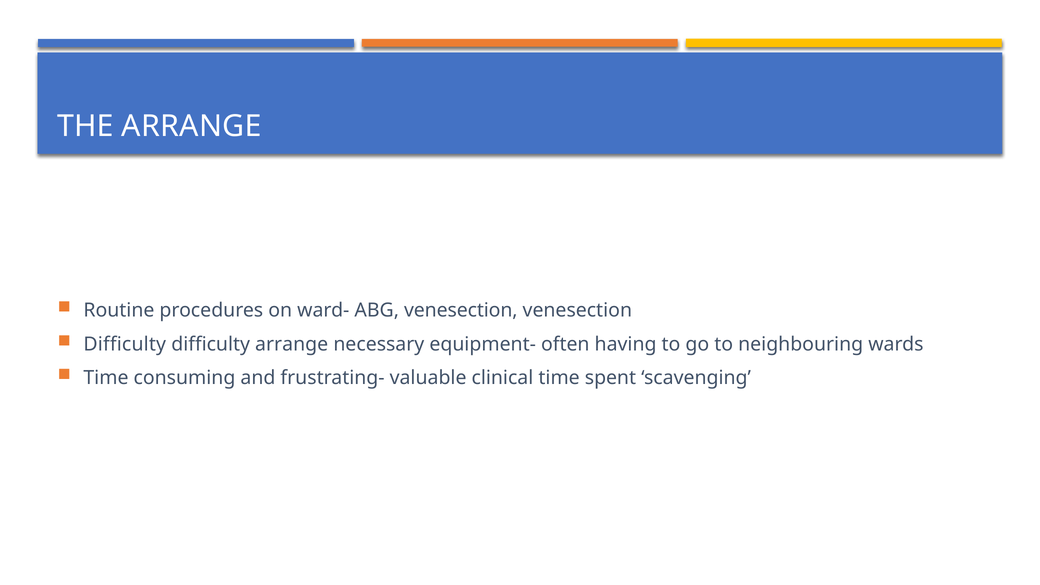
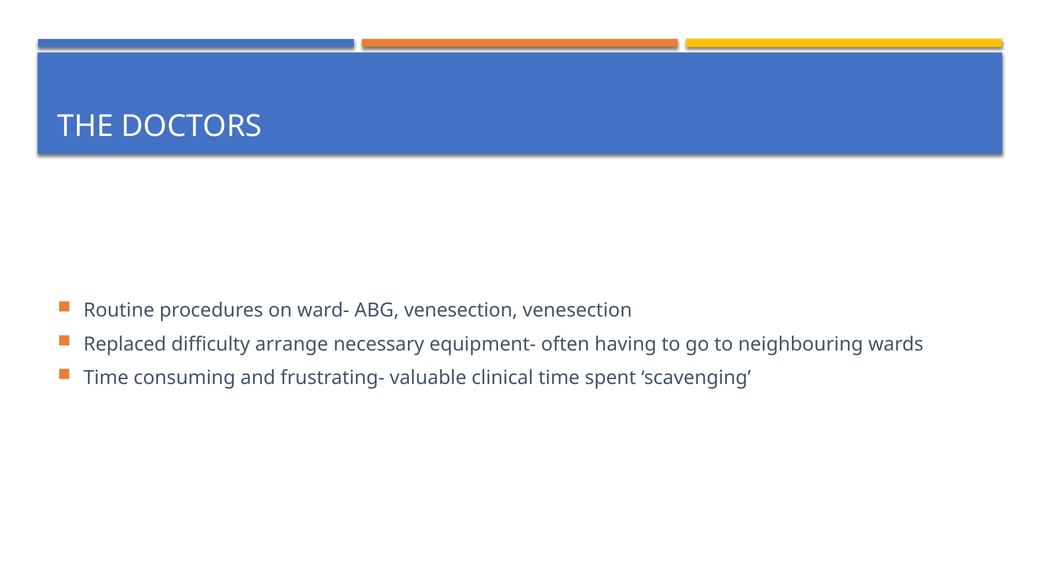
THE ARRANGE: ARRANGE -> DOCTORS (192, 126)
Difficulty: Difficulty -> Replaced (125, 344)
